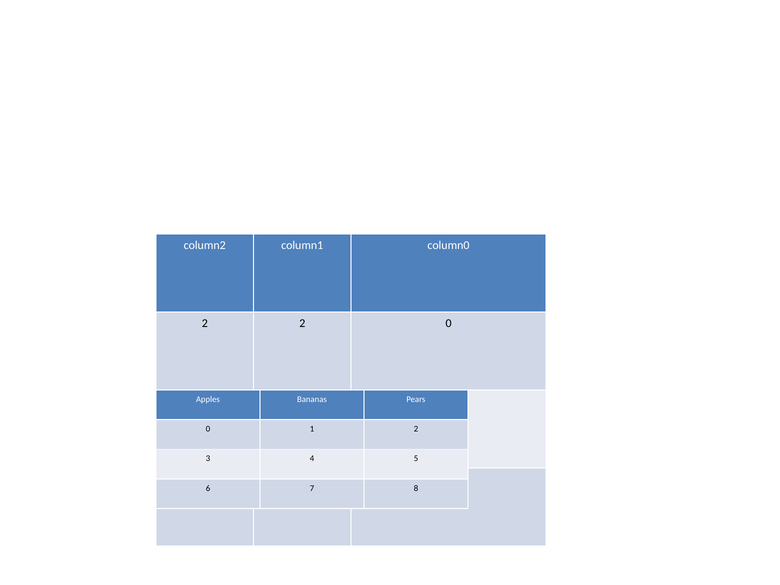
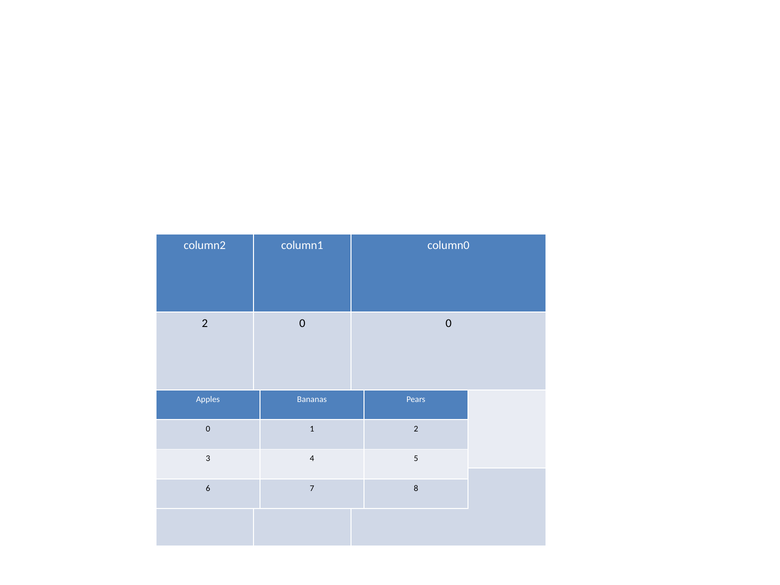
2 2: 2 -> 0 (302, 323)
